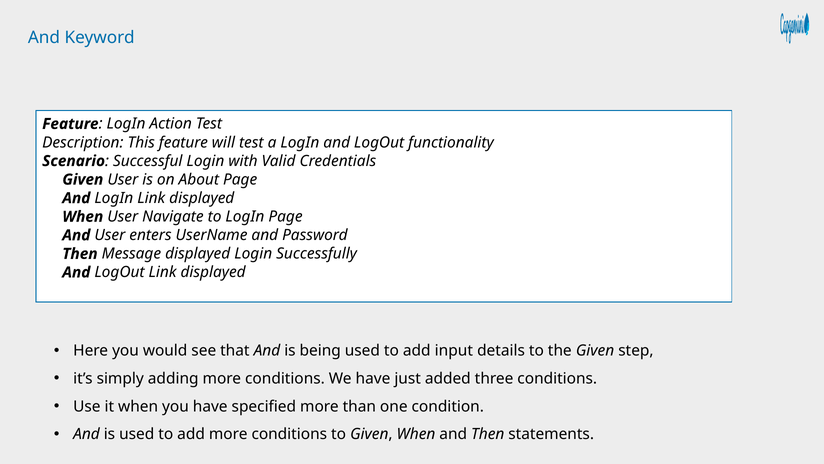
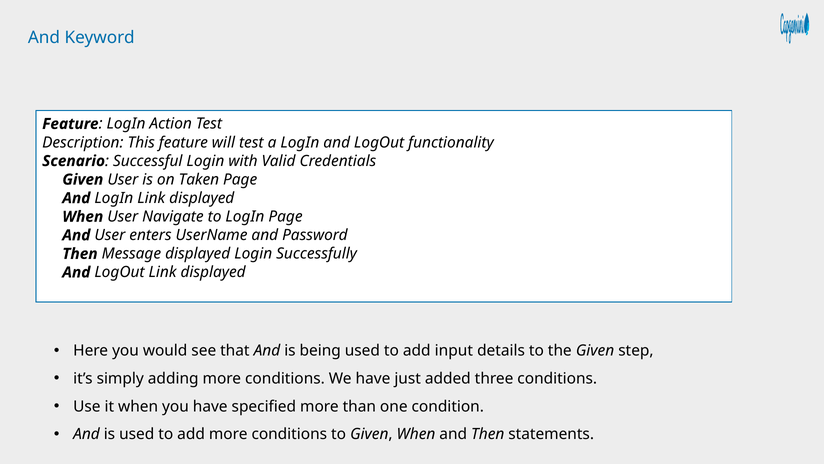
About: About -> Taken (199, 179)
